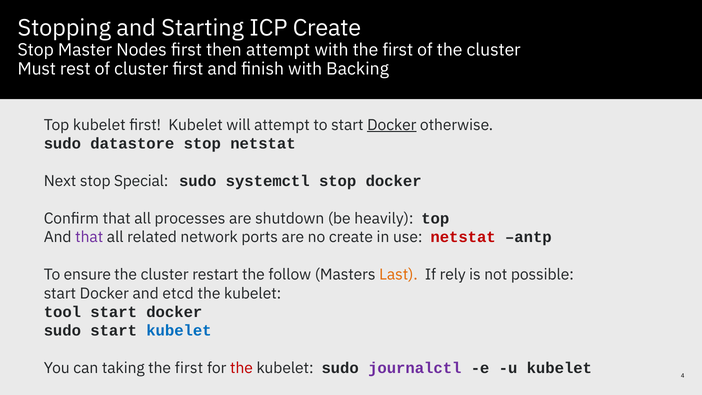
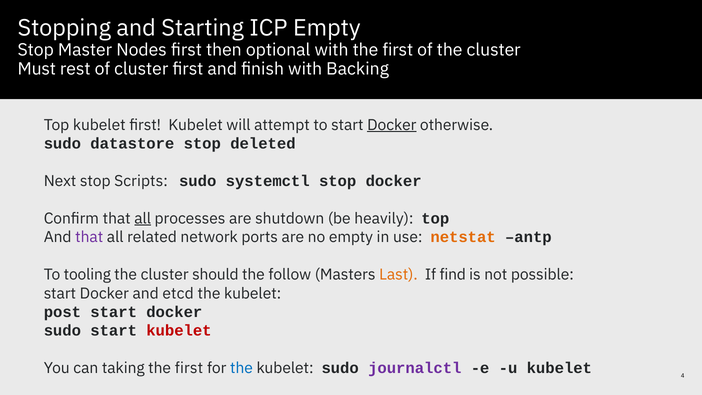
ICP Create: Create -> Empty (327, 28)
then attempt: attempt -> optional (278, 50)
stop netstat: netstat -> deleted (263, 144)
Special: Special -> Scripts (141, 181)
all underline: none -> present (143, 218)
no create: create -> empty (351, 237)
netstat colour: red -> orange (463, 237)
ensure: ensure -> tooling (87, 275)
restart: restart -> should (215, 275)
rely: rely -> find (453, 275)
tool: tool -> post (62, 312)
kubelet colour: blue -> red (179, 331)
the colour: red -> blue (241, 368)
